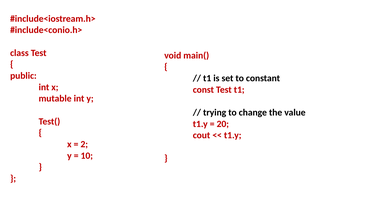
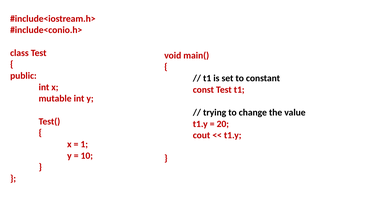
2: 2 -> 1 (84, 144)
